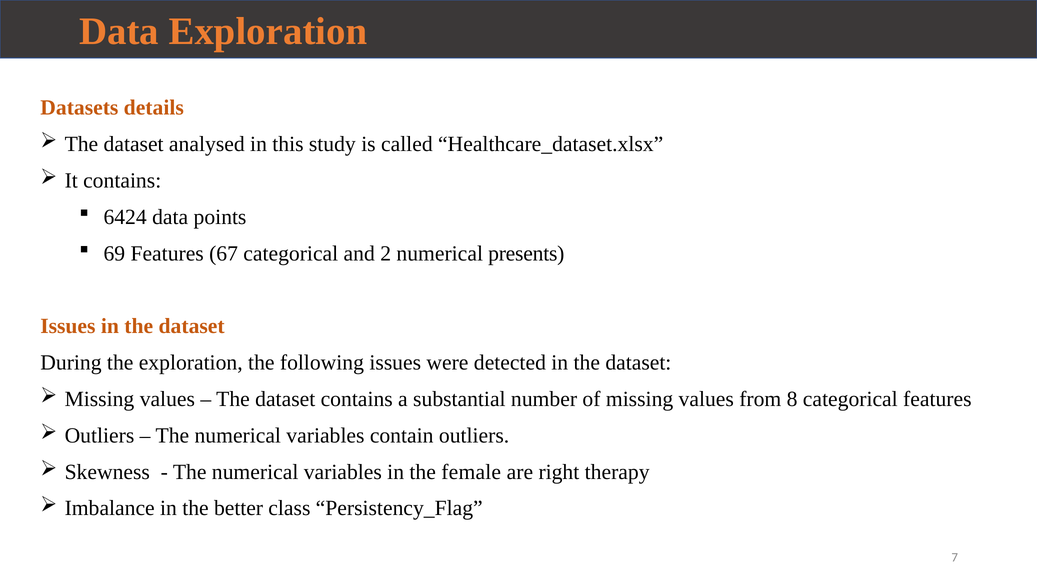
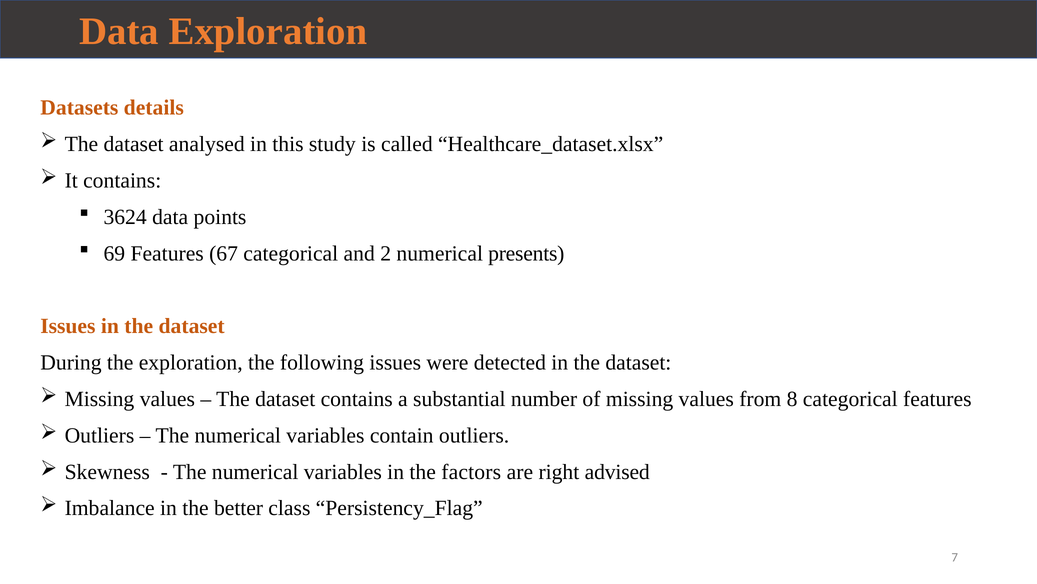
6424: 6424 -> 3624 (125, 217)
female: female -> factors (471, 471)
therapy: therapy -> advised (617, 471)
